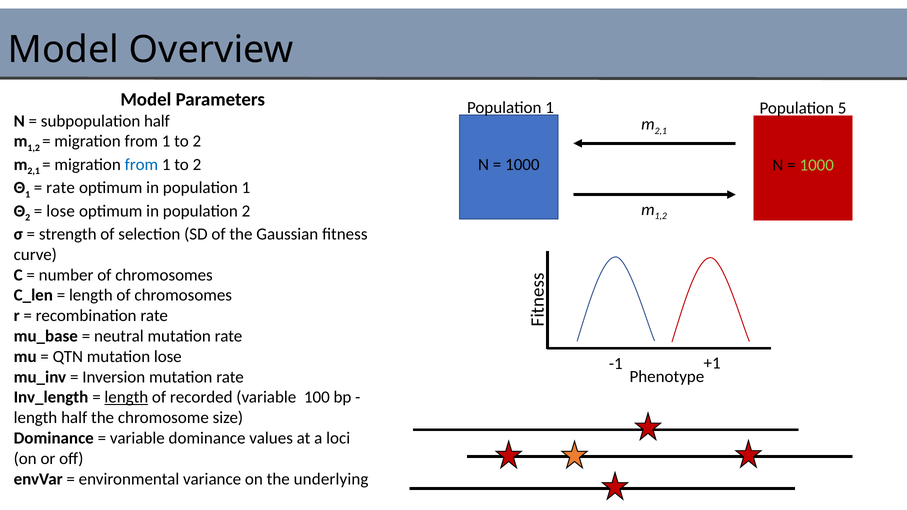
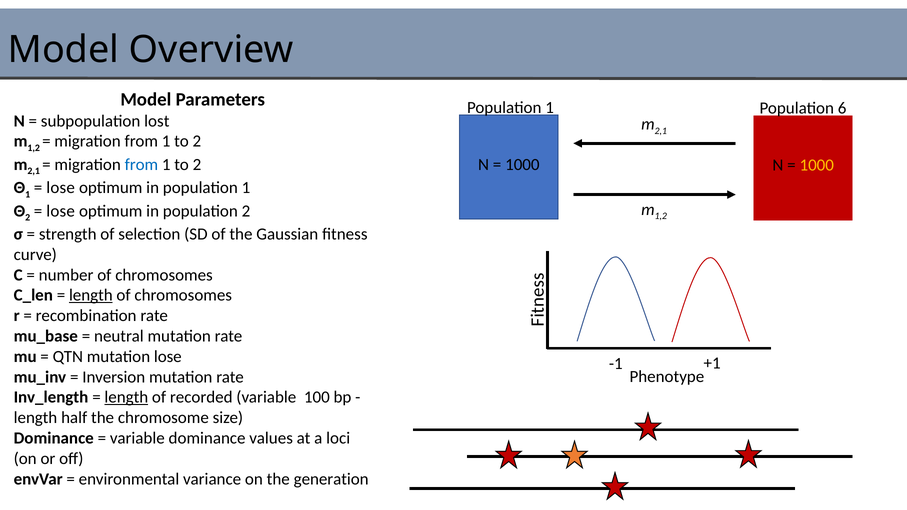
5: 5 -> 6 (842, 108)
subpopulation half: half -> lost (157, 121)
1000 colour: light green -> yellow (817, 165)
rate: rate -> lose (61, 188)
length underline: none -> present (91, 295)
underlying: underlying -> generation (331, 479)
